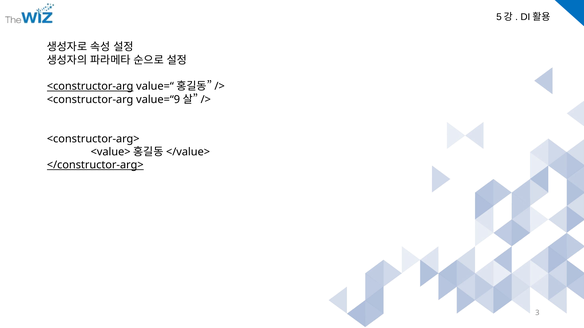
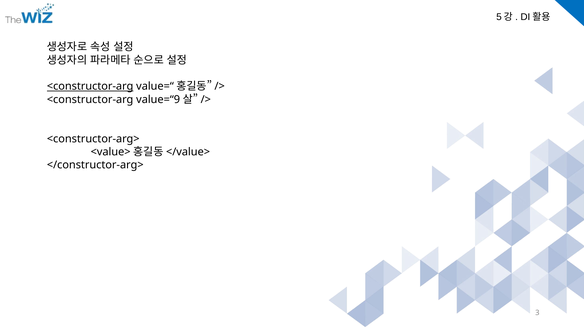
</constructor-arg> underline: present -> none (95, 165)
